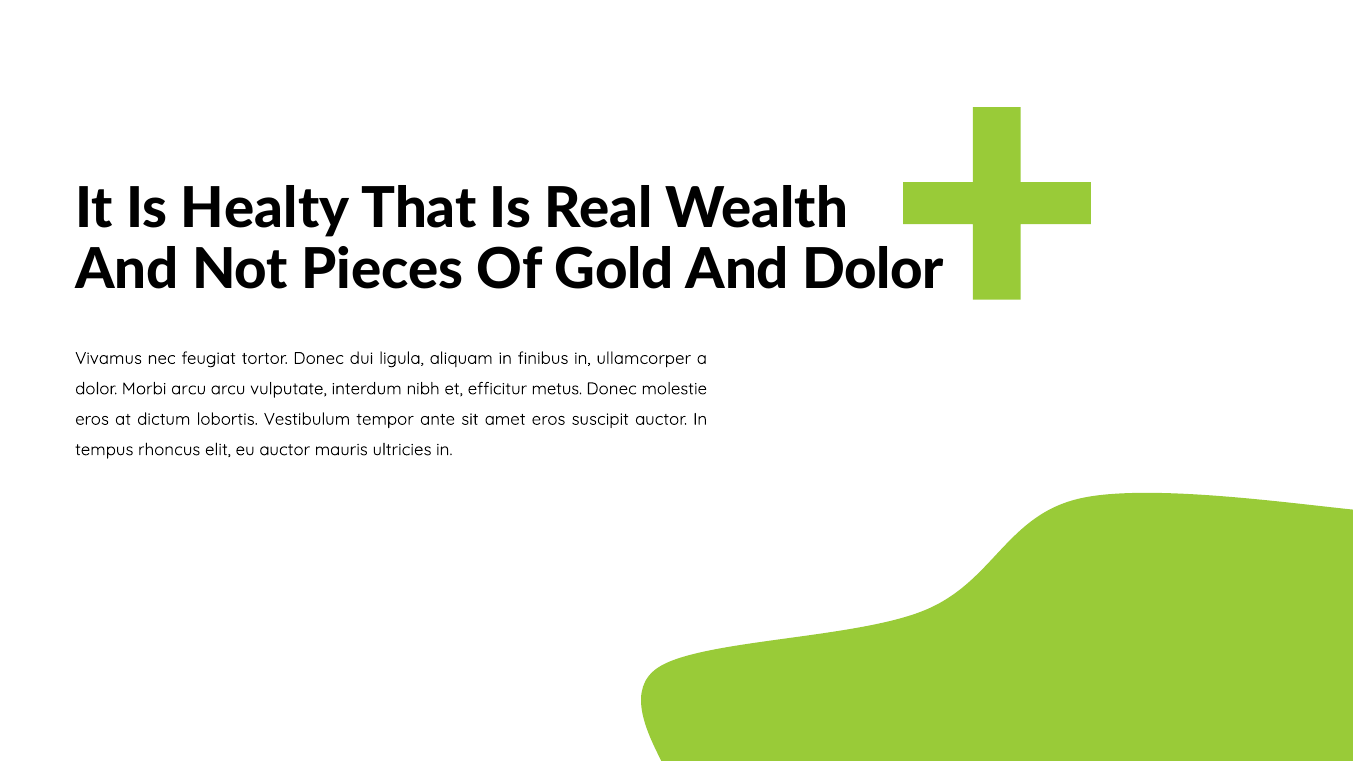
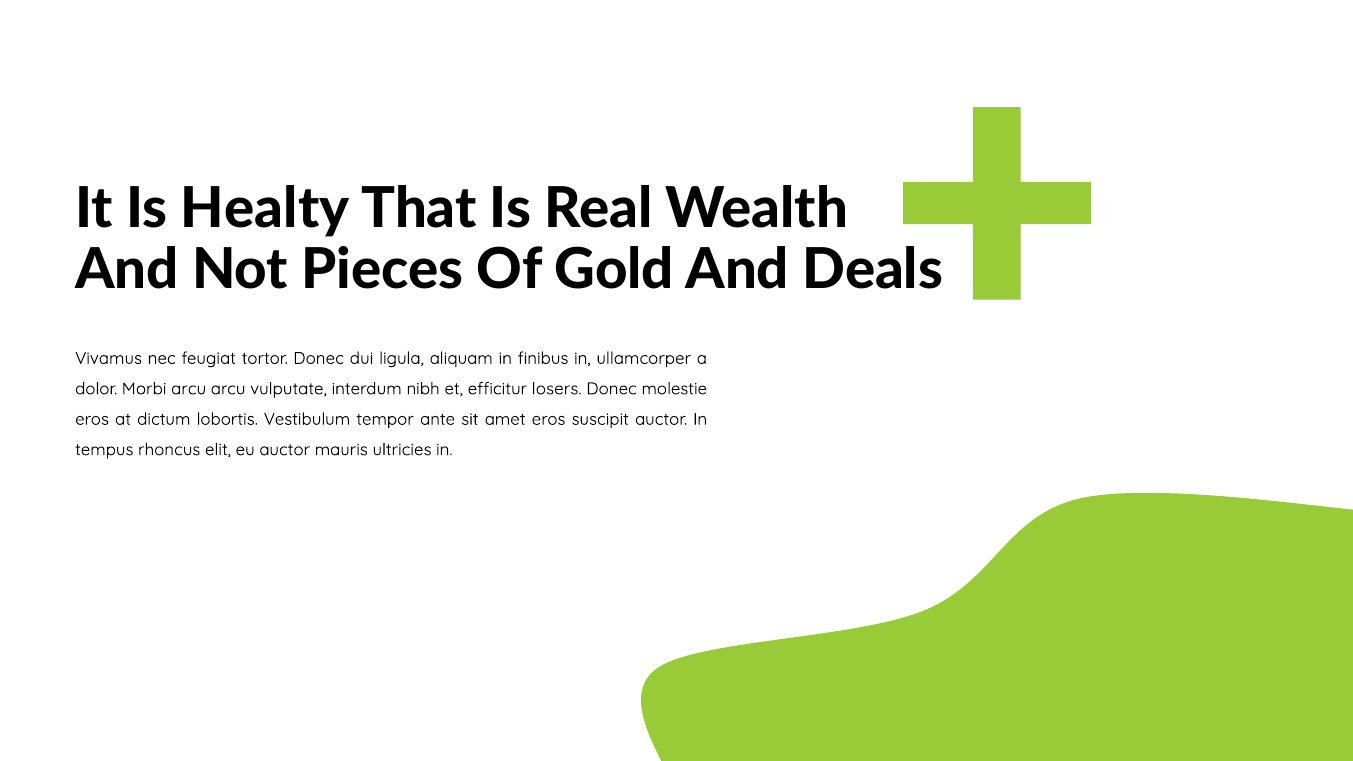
And Dolor: Dolor -> Deals (873, 270)
metus: metus -> losers (557, 389)
